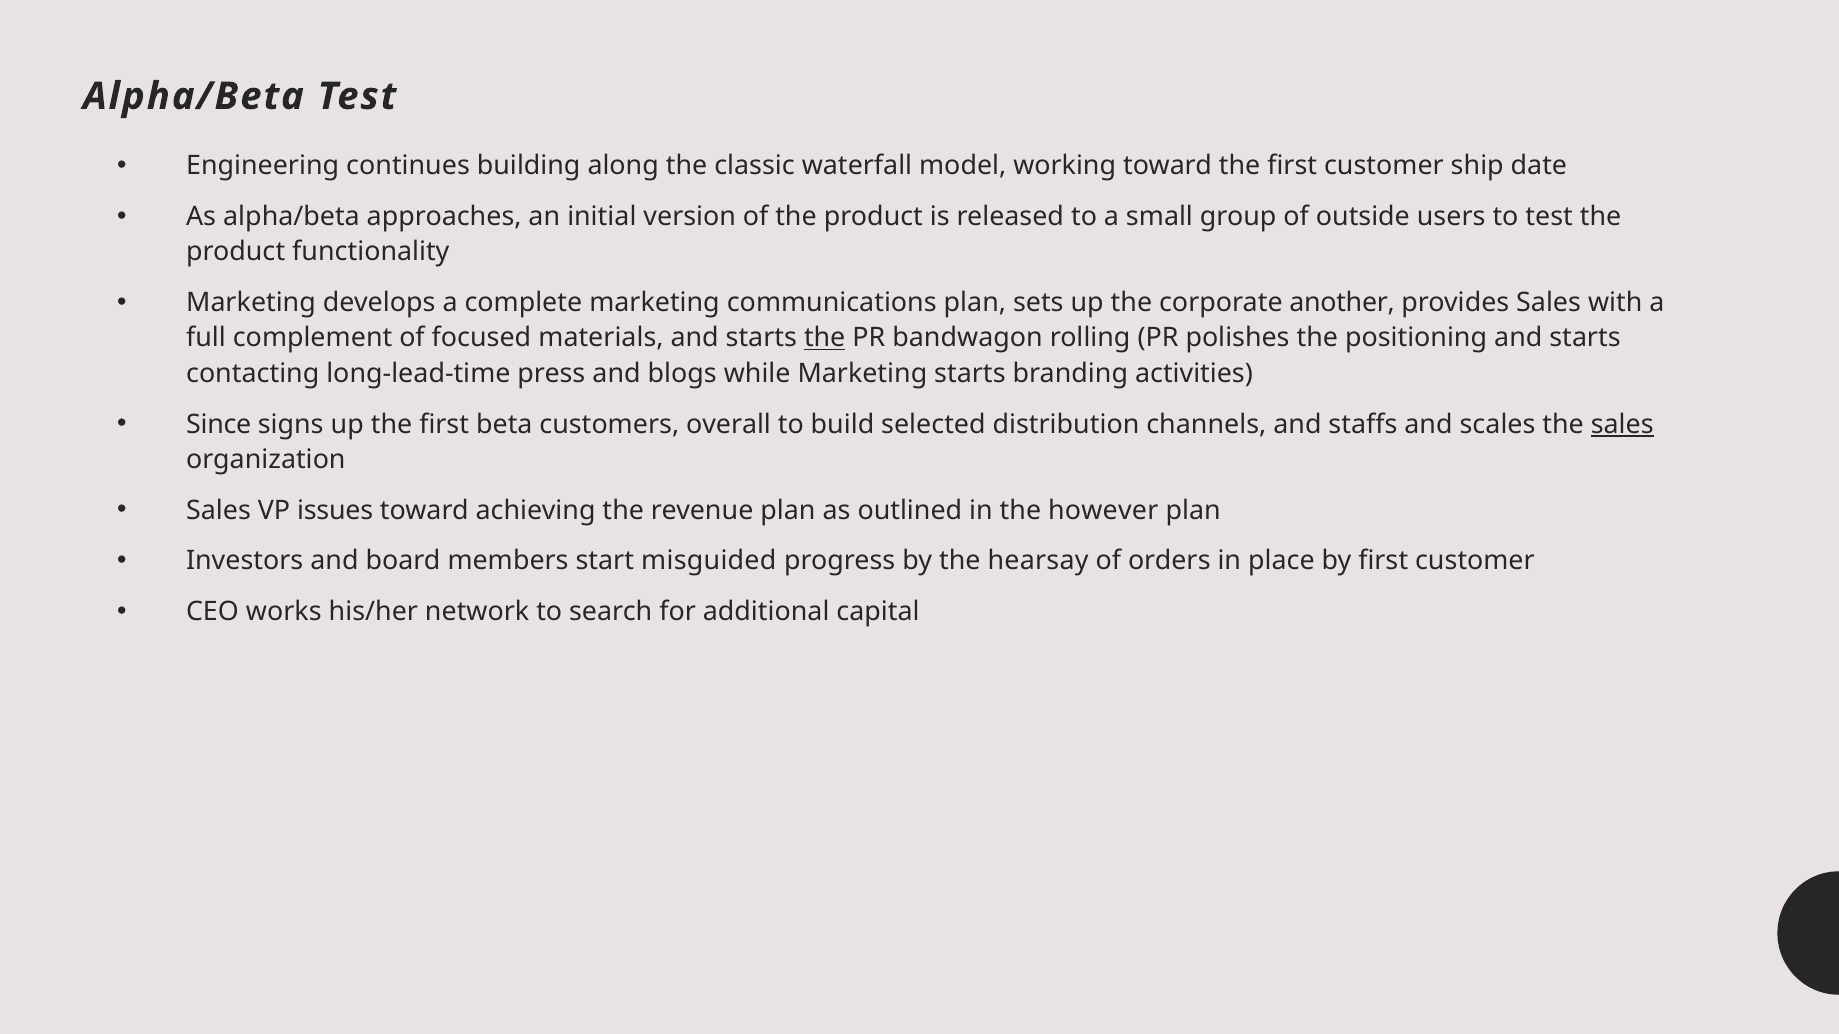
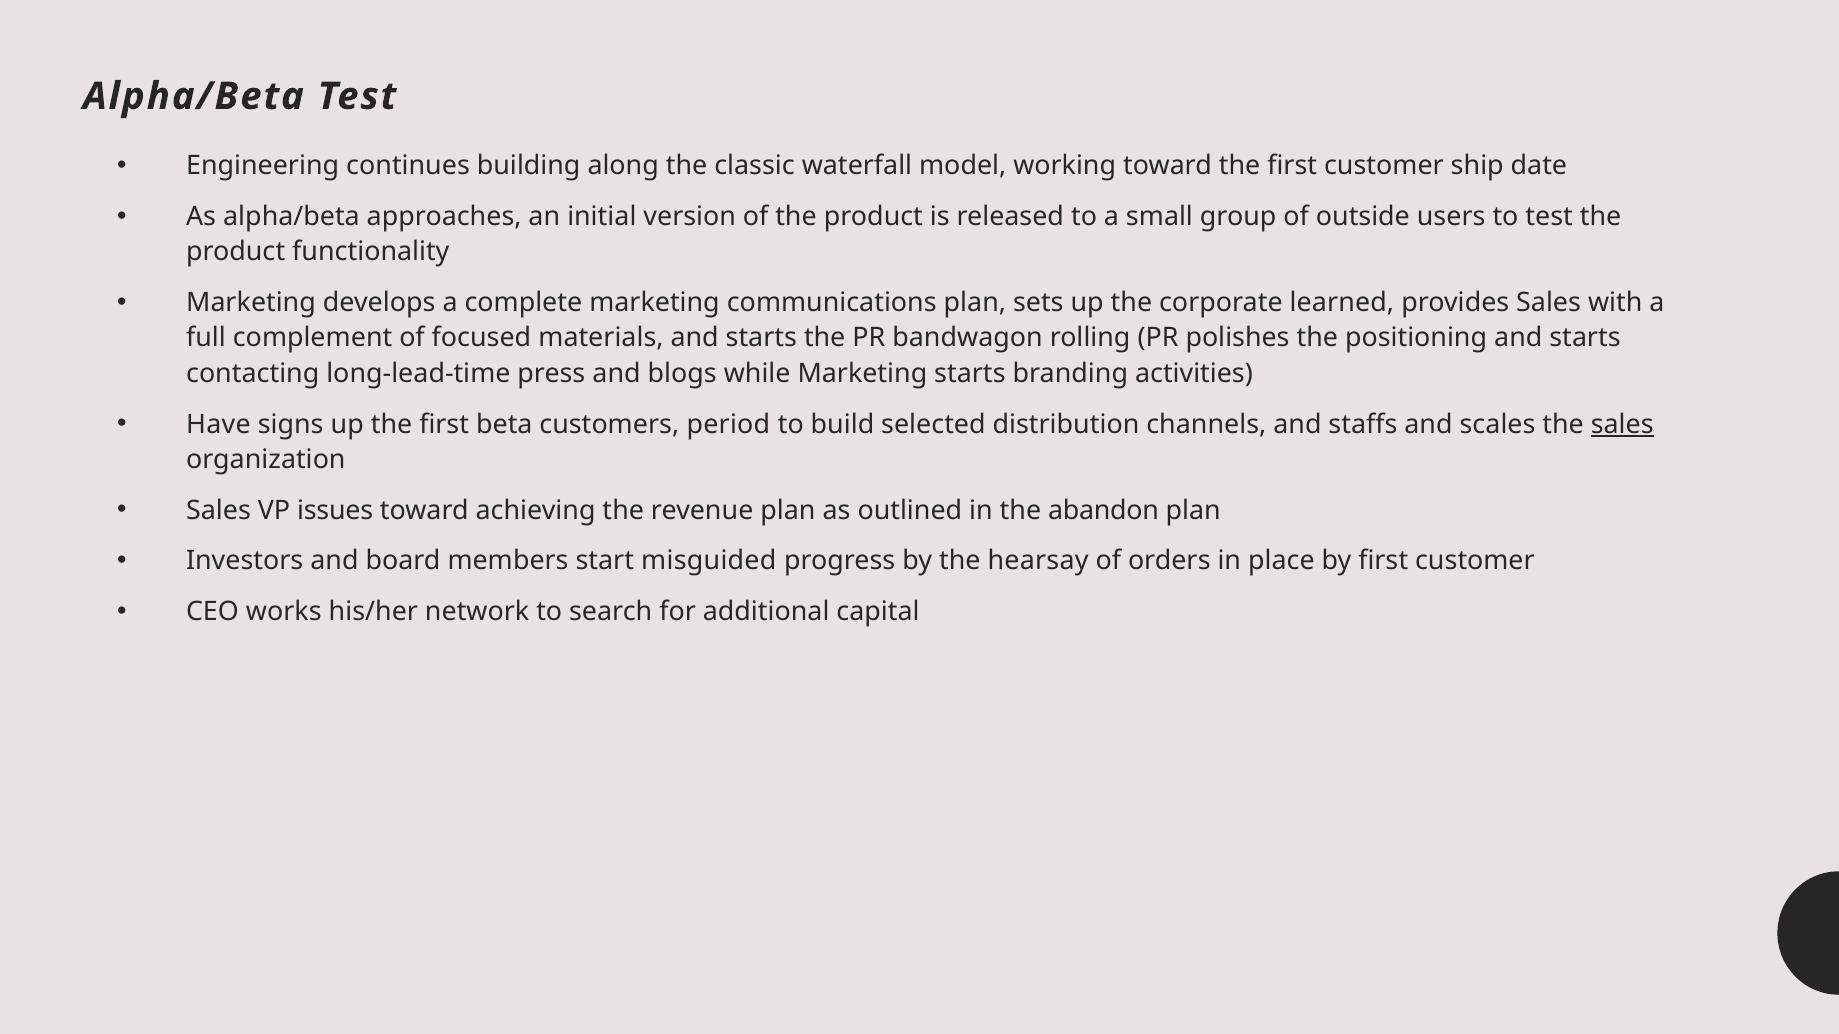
another: another -> learned (1342, 303)
the underline: present -> none (825, 338)
Since: Since -> Have (218, 424)
overall: overall -> period (728, 424)
however: however -> abandon (1104, 510)
